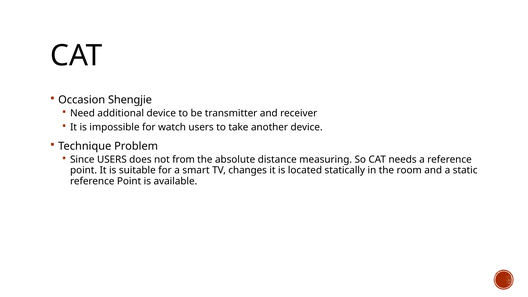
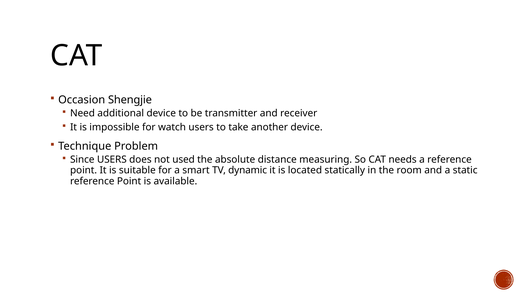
from: from -> used (184, 160)
changes: changes -> dynamic (248, 170)
